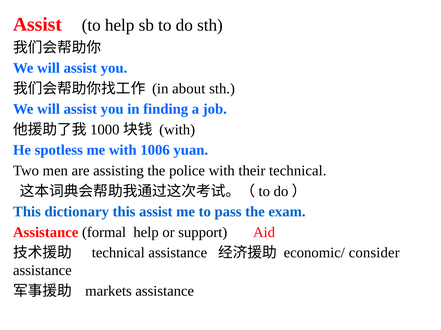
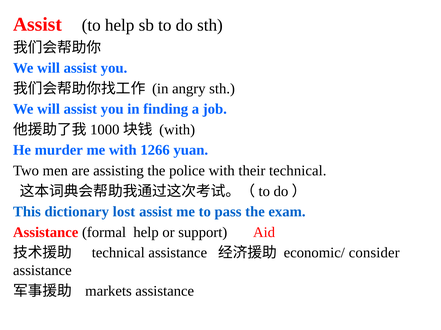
about: about -> angry (189, 89)
spotless: spotless -> murder (59, 150)
1006: 1006 -> 1266 (155, 150)
dictionary this: this -> lost (124, 212)
